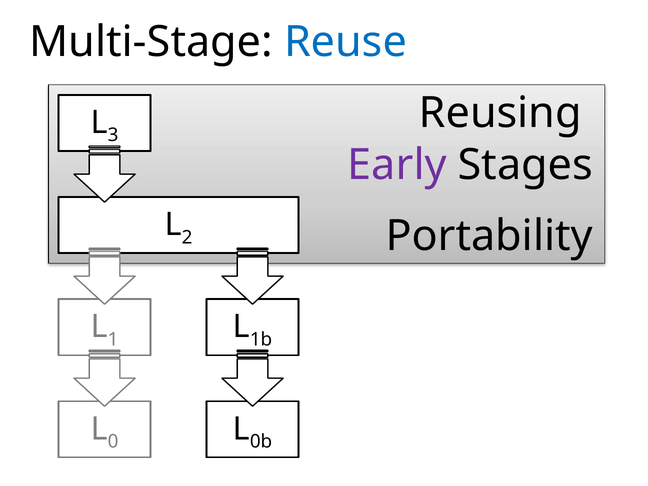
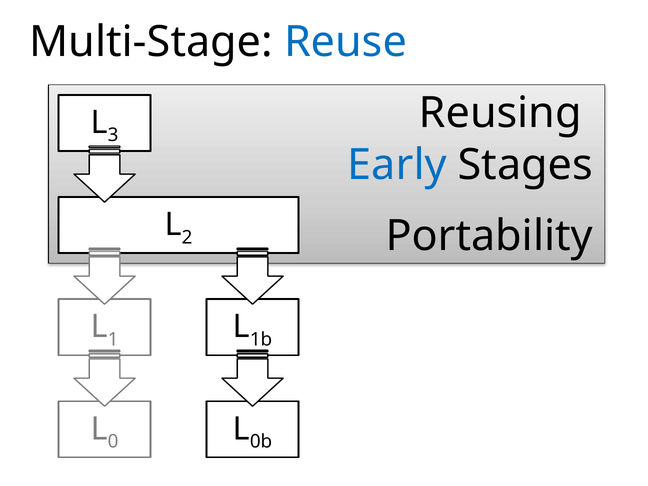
Early colour: purple -> blue (397, 165)
